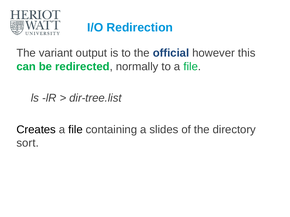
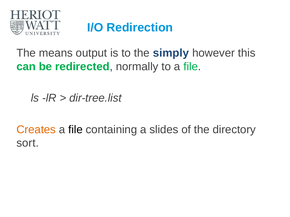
variant: variant -> means (56, 53)
official: official -> simply (171, 53)
Creates colour: black -> orange (36, 130)
